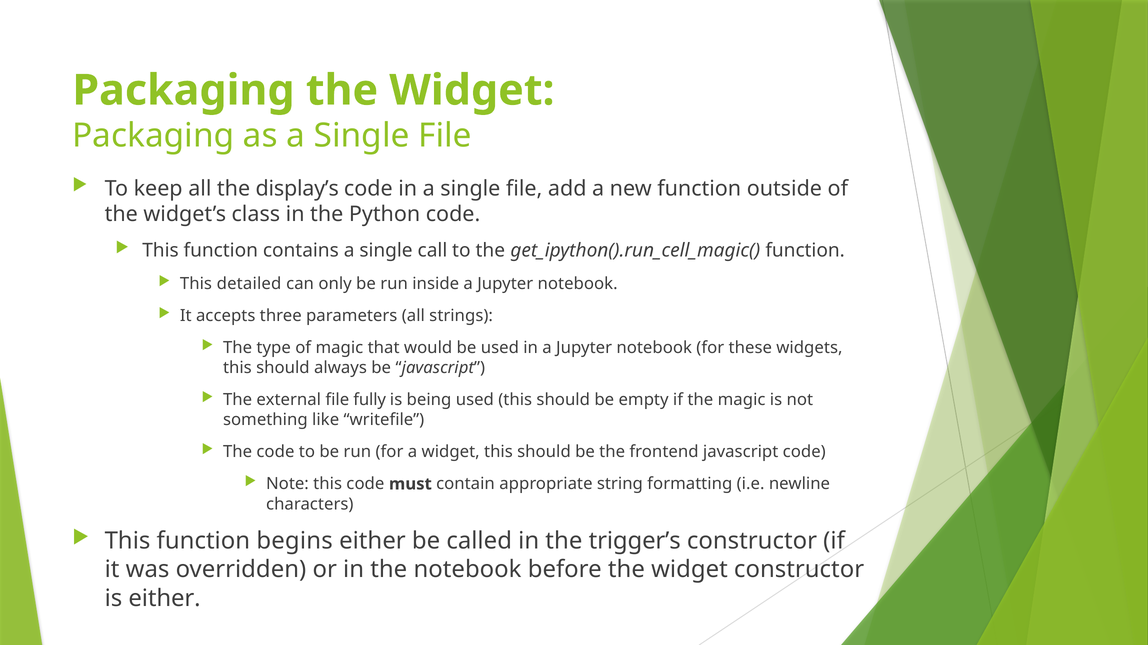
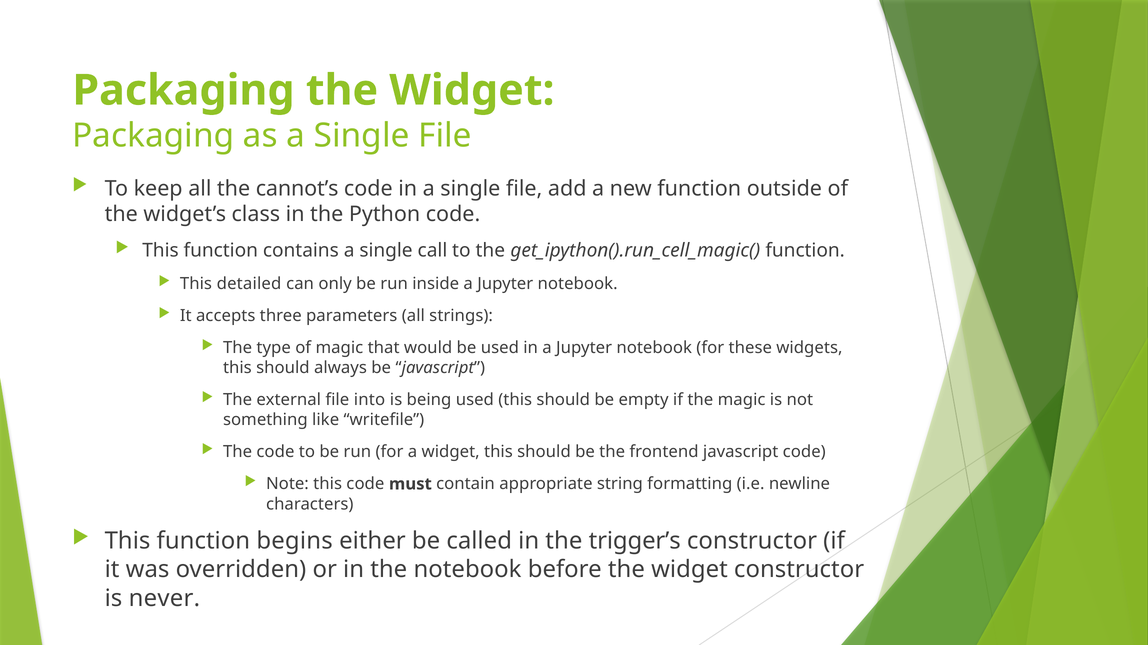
display’s: display’s -> cannot’s (297, 189)
fully: fully -> into (369, 400)
is either: either -> never (164, 599)
